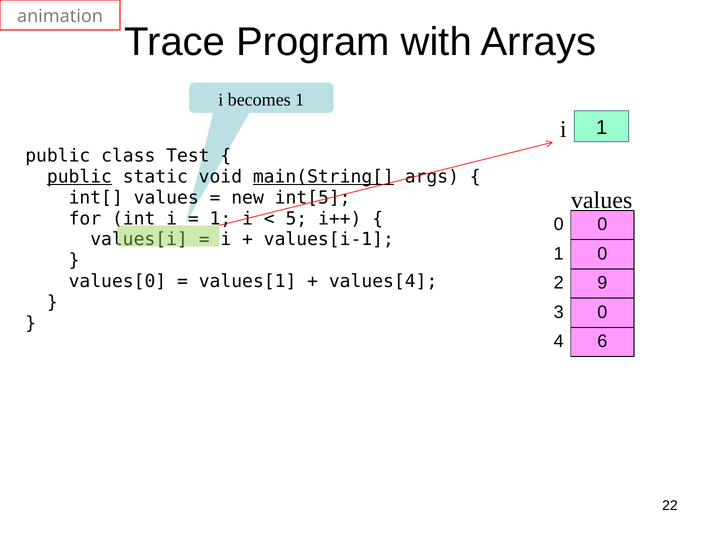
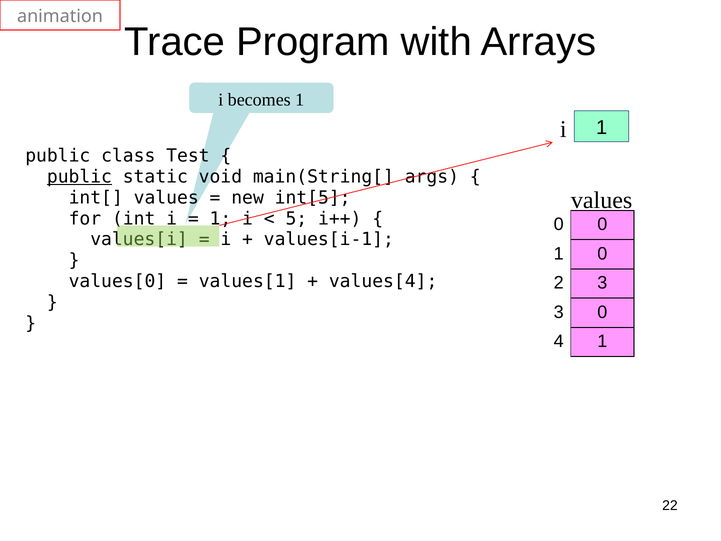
main(String[ underline: present -> none (323, 177)
2 9: 9 -> 3 (602, 283)
4 6: 6 -> 1 (602, 341)
